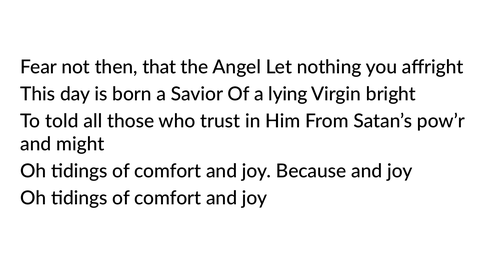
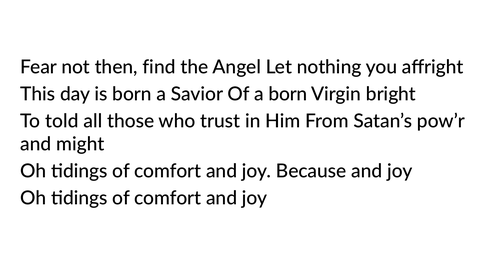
that: that -> find (159, 67)
a lying: lying -> born (288, 94)
